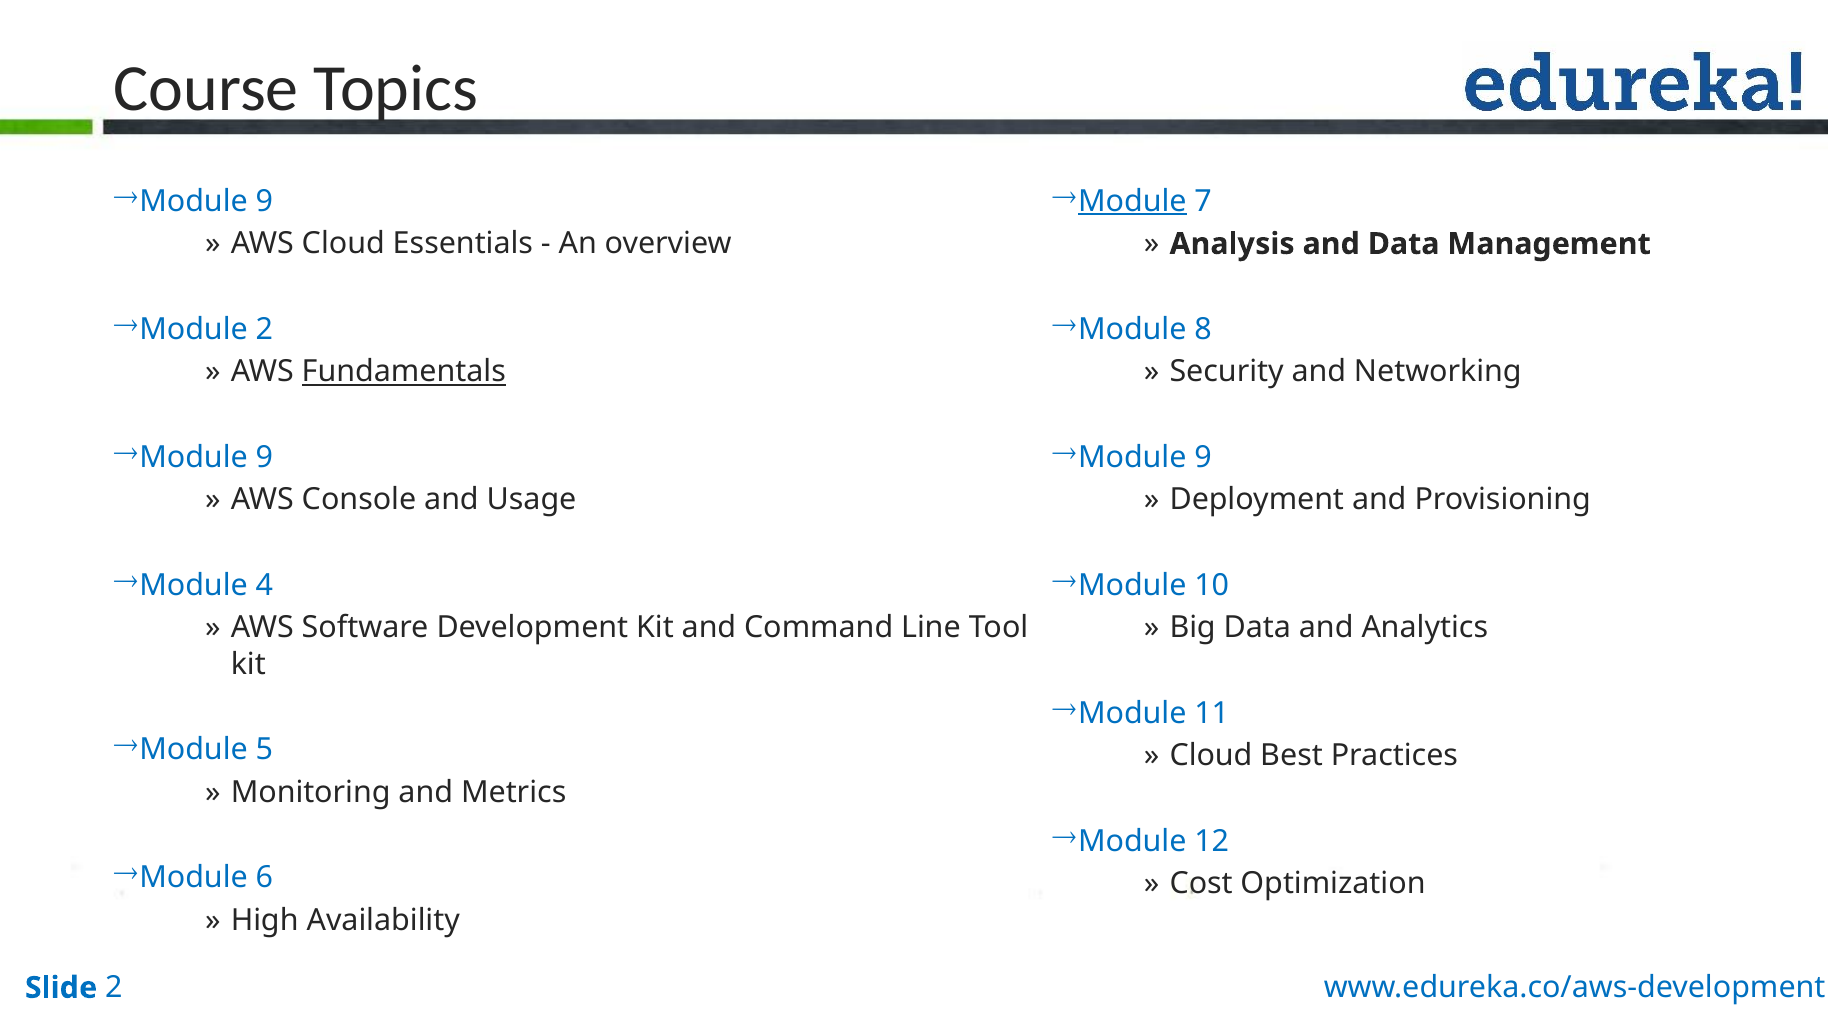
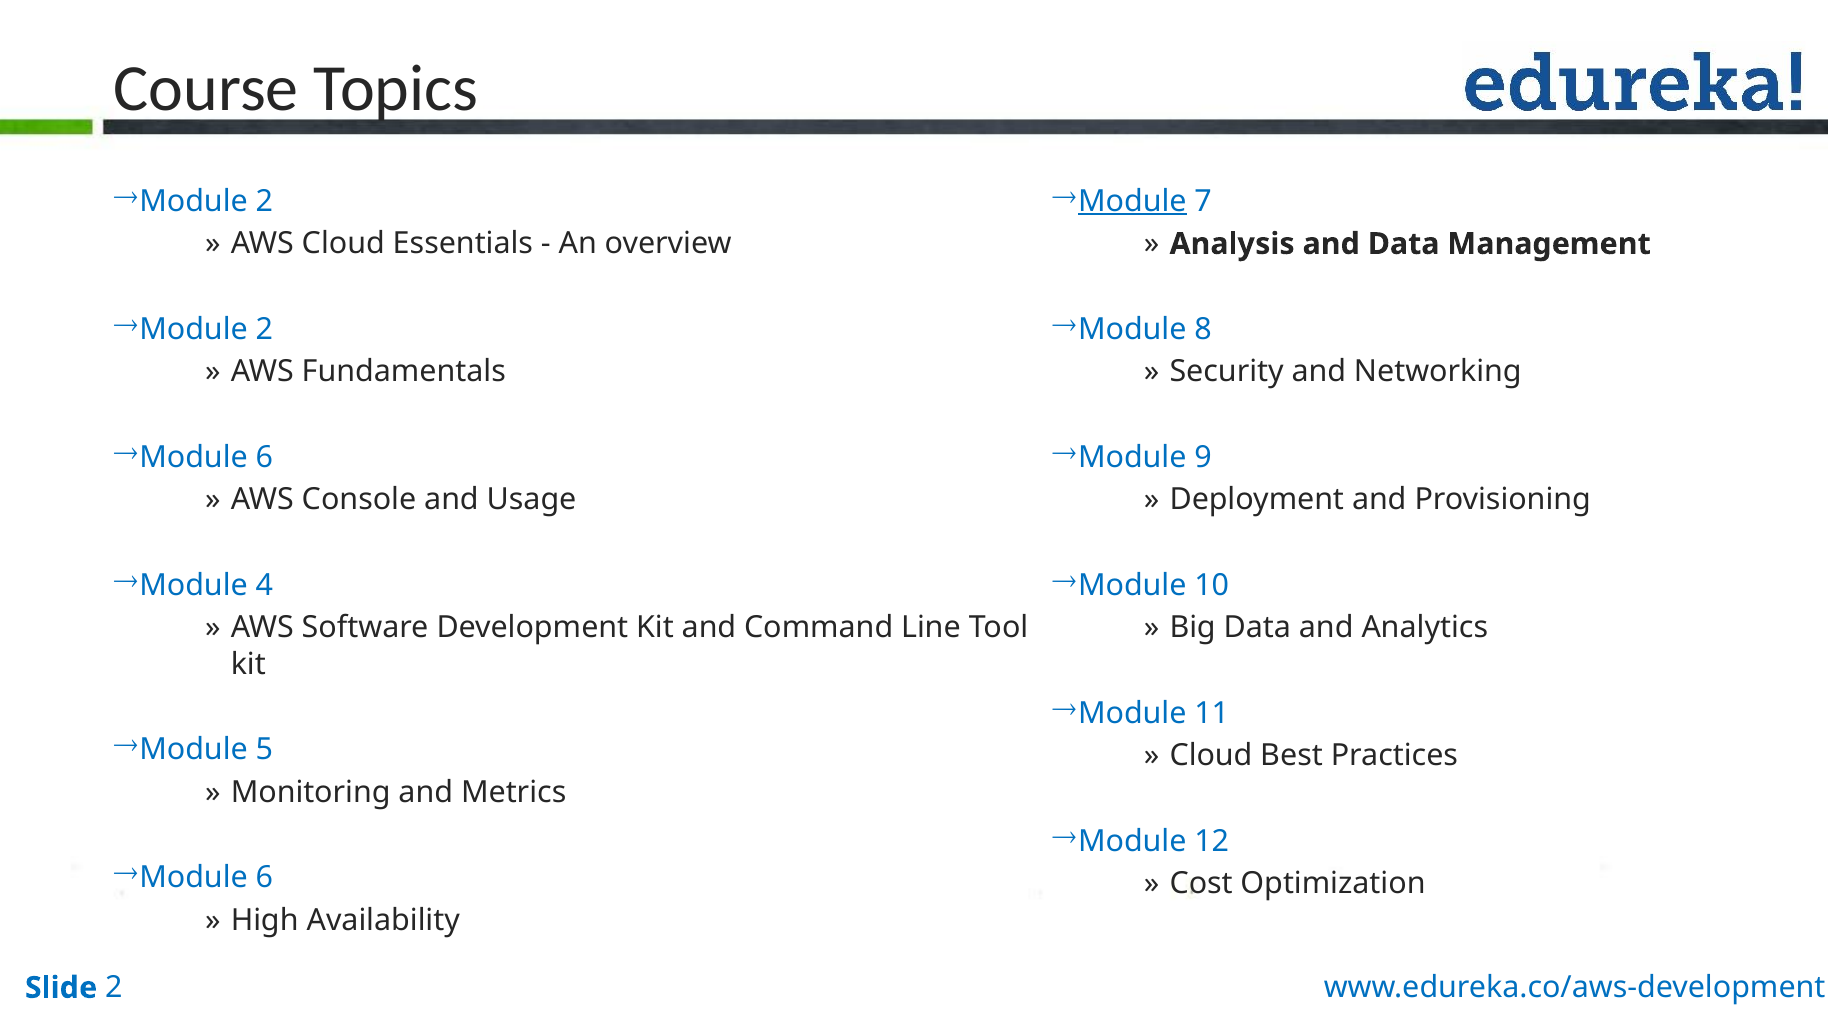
9: 9 -> 2 (264, 201)
Fundamentals underline: present -> none (404, 372)
9: 9 -> 6 (264, 457)
